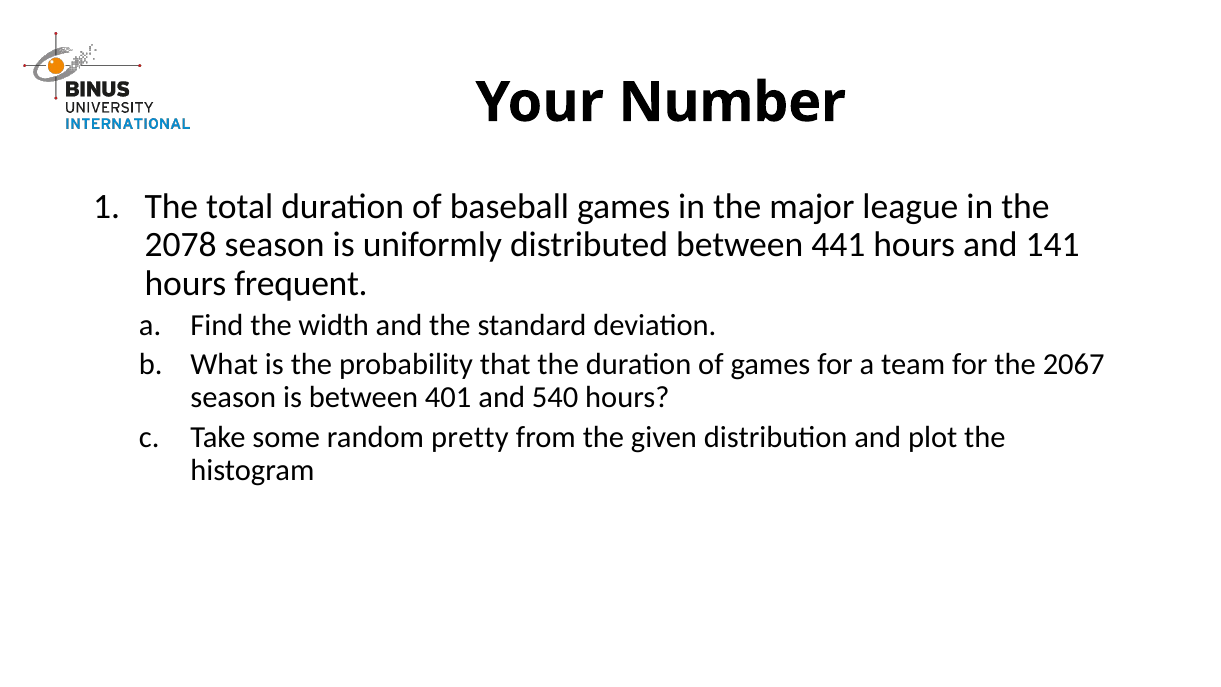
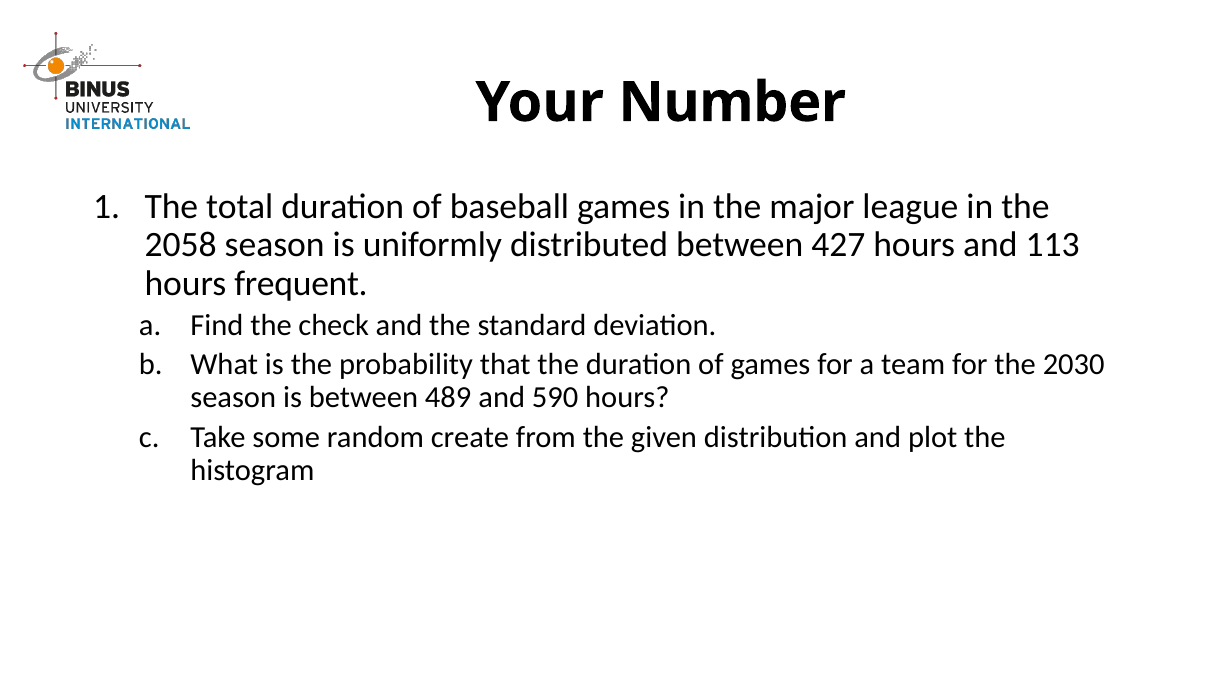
2078: 2078 -> 2058 (181, 245)
441: 441 -> 427 (838, 245)
141: 141 -> 113 (1053, 245)
width: width -> check (334, 325)
2067: 2067 -> 2030 (1074, 365)
401: 401 -> 489 (448, 398)
540: 540 -> 590 (555, 398)
pretty: pretty -> create (470, 437)
